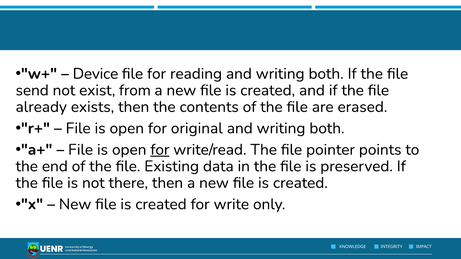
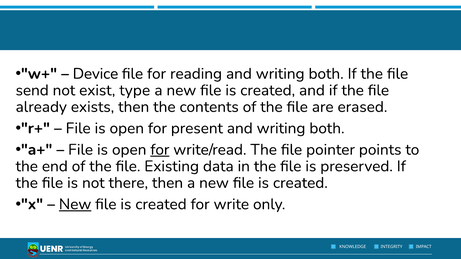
from: from -> type (135, 90)
original: original -> present (197, 128)
New underline: none -> present (75, 204)
